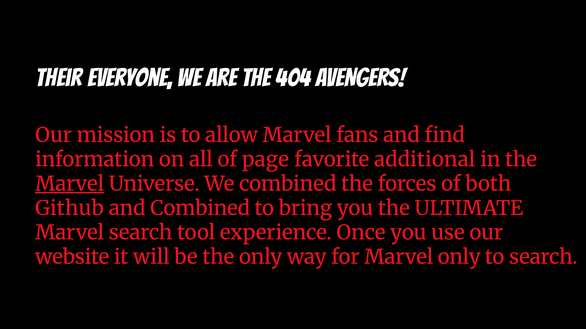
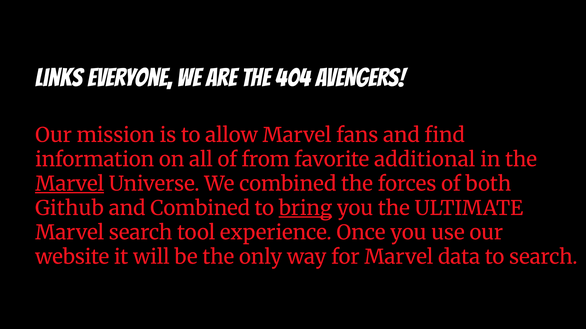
Their: Their -> Links (59, 78)
page: page -> from (266, 160)
bring underline: none -> present (305, 209)
Marvel only: only -> data (459, 258)
